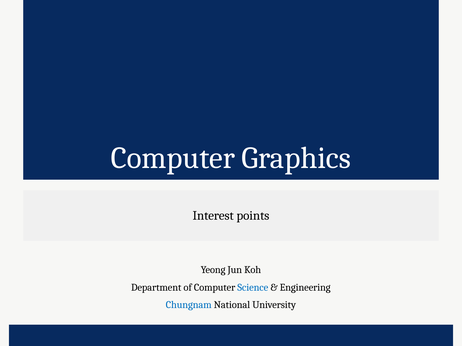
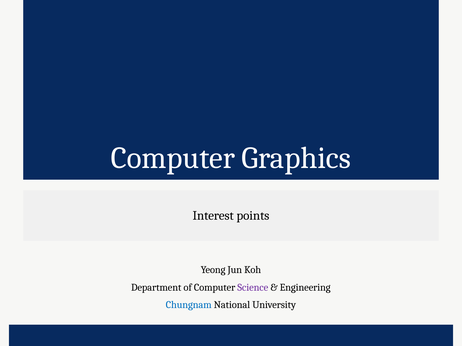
Science colour: blue -> purple (253, 288)
